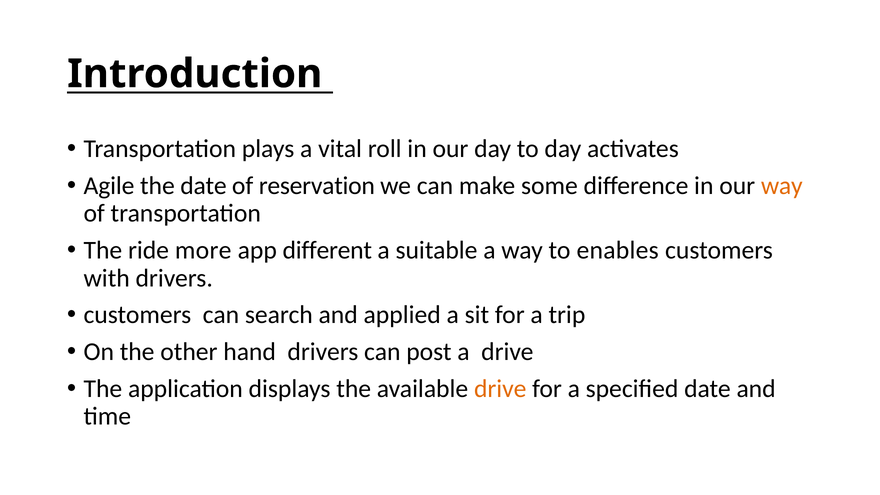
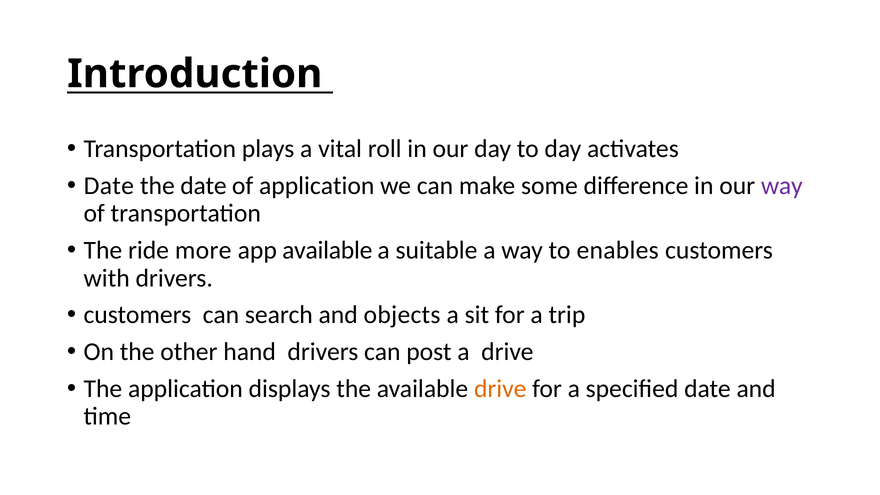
Agile: Agile -> Date (109, 186)
of reservation: reservation -> application (317, 186)
way colour: orange -> purple (782, 186)
app different: different -> available (327, 250)
applied: applied -> objects (402, 315)
